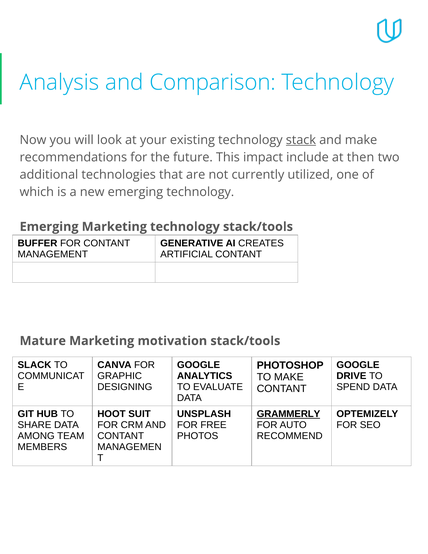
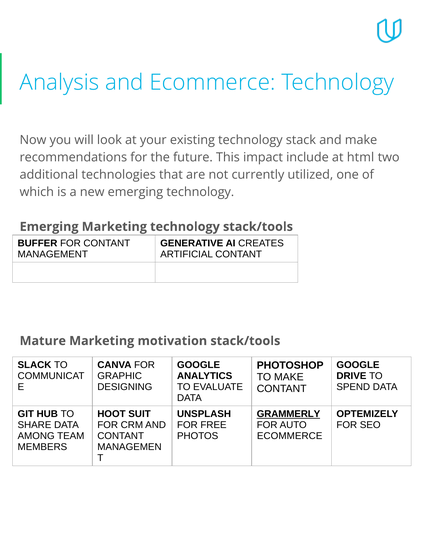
and Comparison: Comparison -> Ecommerce (212, 82)
stack underline: present -> none (301, 140)
then: then -> html (361, 157)
RECOMMEND: RECOMMEND -> ECOMMERCE (290, 436)
